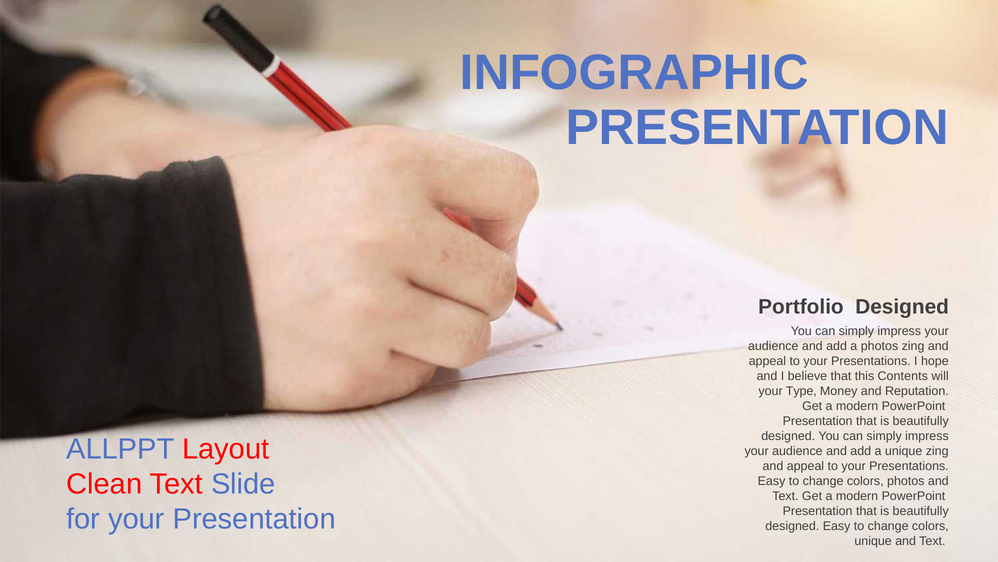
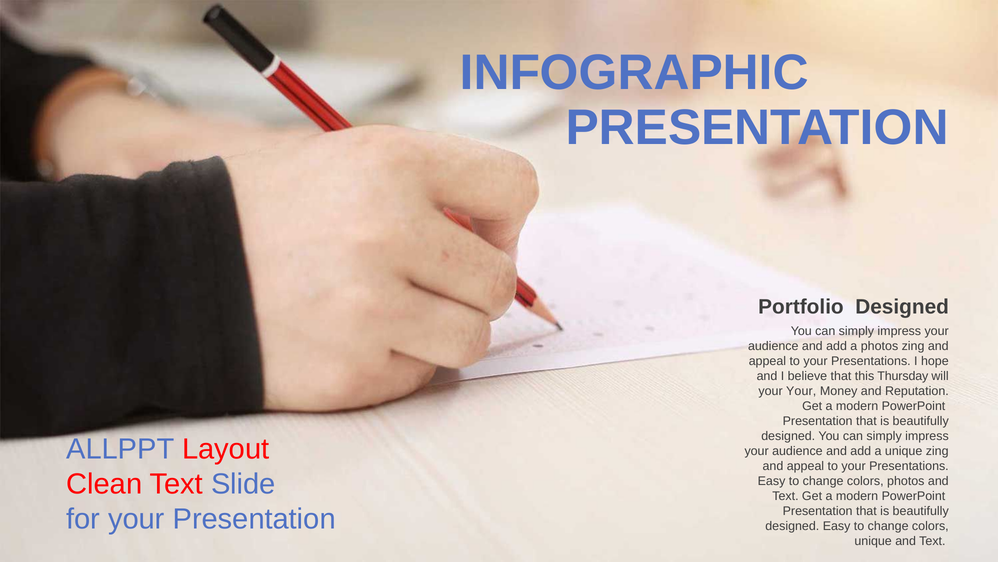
Contents: Contents -> Thursday (903, 376)
your Type: Type -> Your (801, 391)
